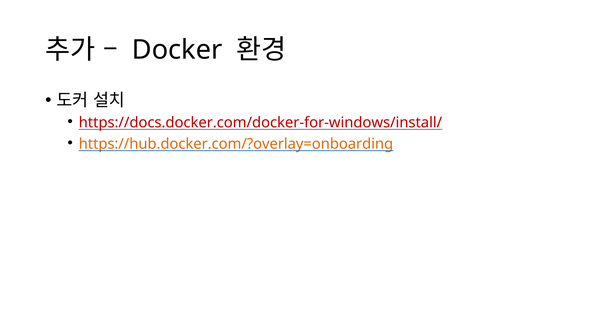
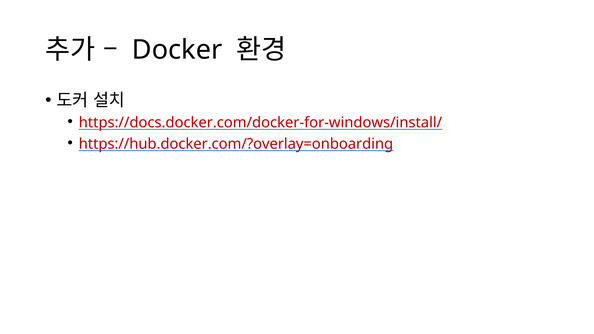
https://hub.docker.com/?overlay=onboarding colour: orange -> red (236, 144)
